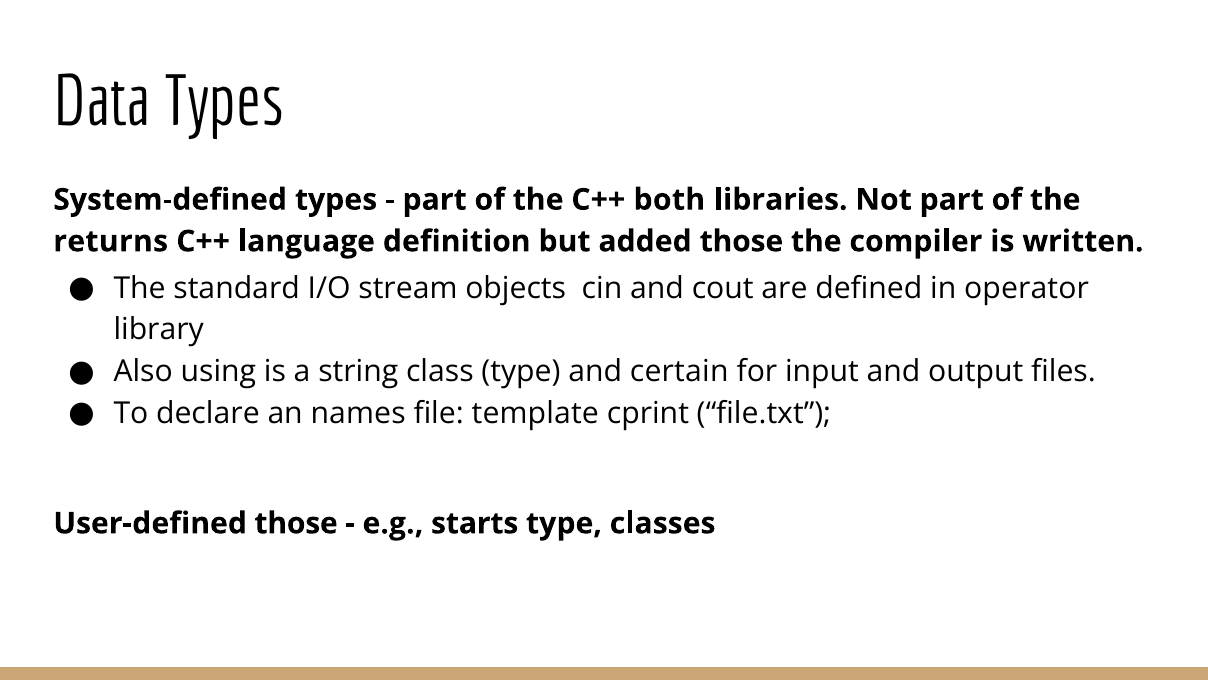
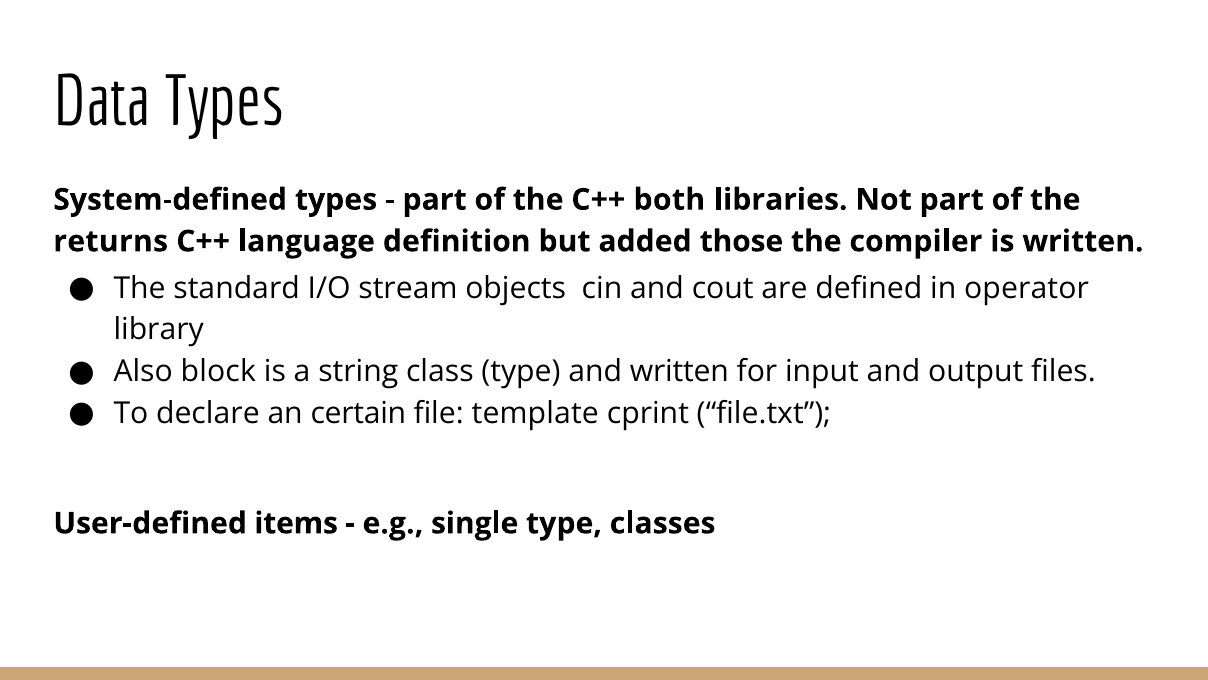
using: using -> block (218, 371)
and certain: certain -> written (679, 371)
names: names -> certain (358, 413)
User-defined those: those -> items (296, 523)
starts: starts -> single (475, 523)
